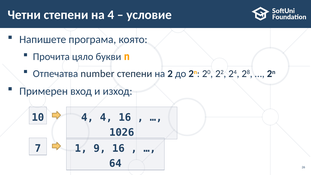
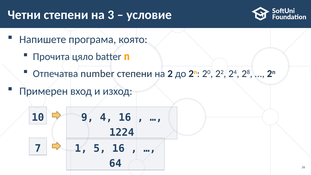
на 4: 4 -> 3 (111, 15)
букви: букви -> batter (108, 57)
10 4: 4 -> 9 (87, 118)
1026: 1026 -> 1224 (122, 132)
9: 9 -> 5 (100, 148)
